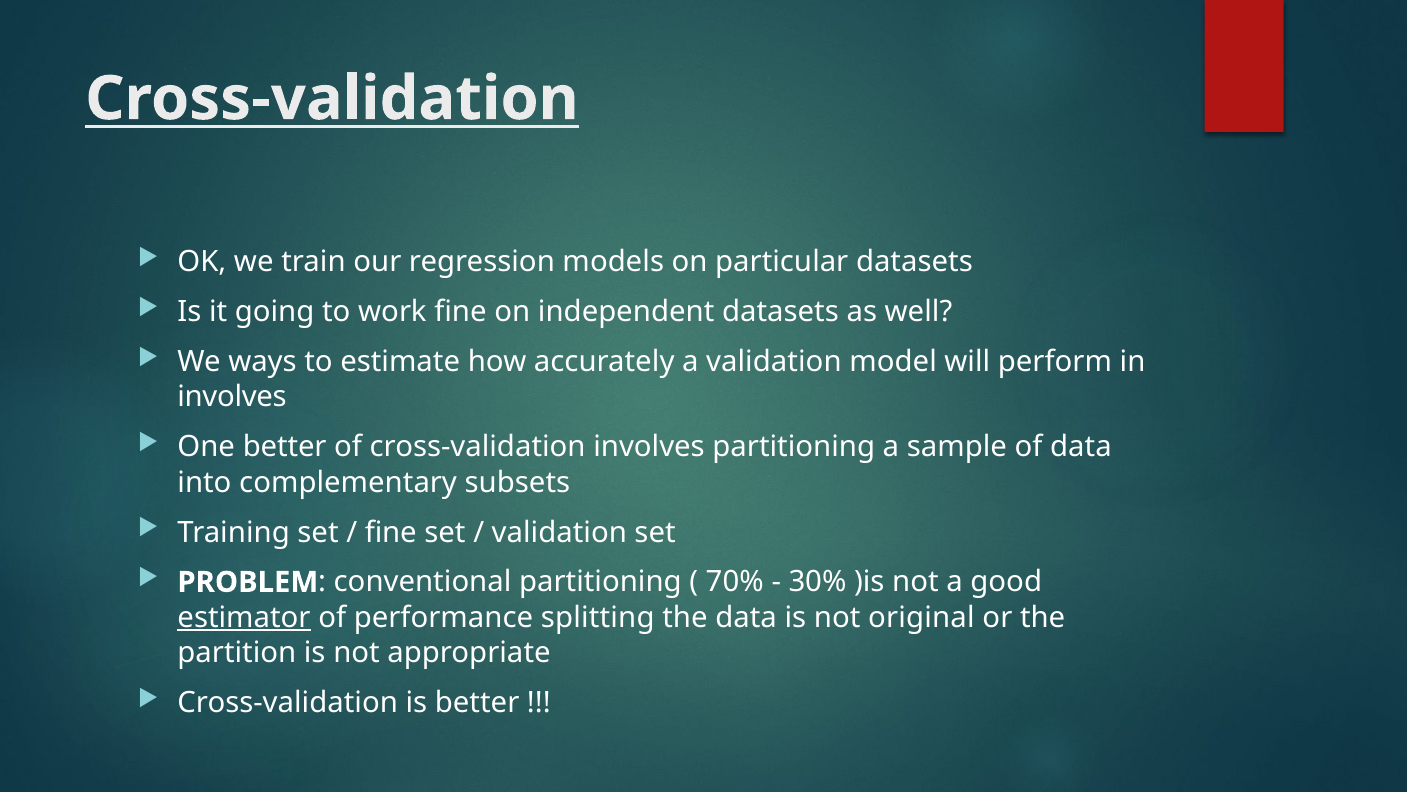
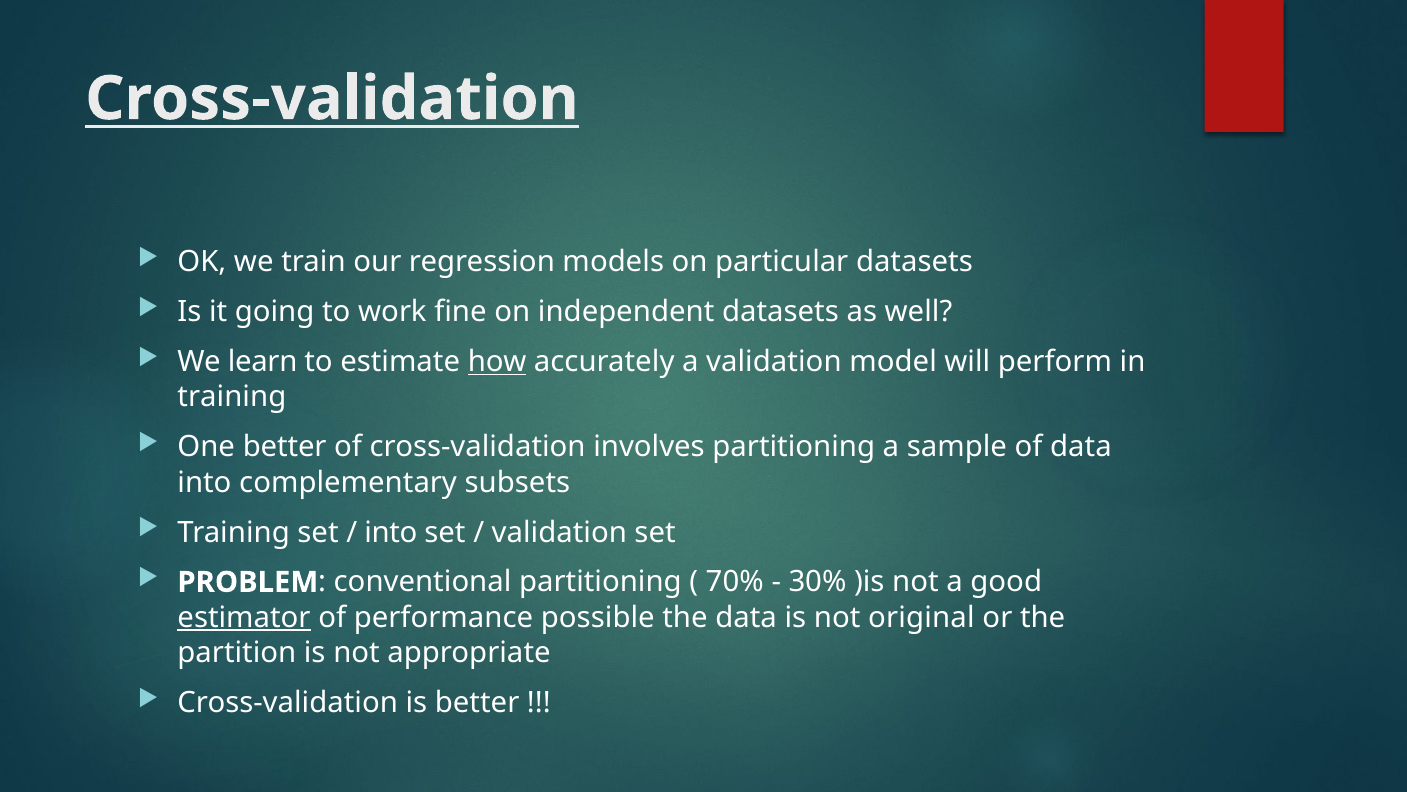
ways: ways -> learn (263, 362)
how underline: none -> present (497, 362)
involves: involves -> training (232, 397)
fine: fine -> into (391, 532)
splitting: splitting -> possible (598, 617)
